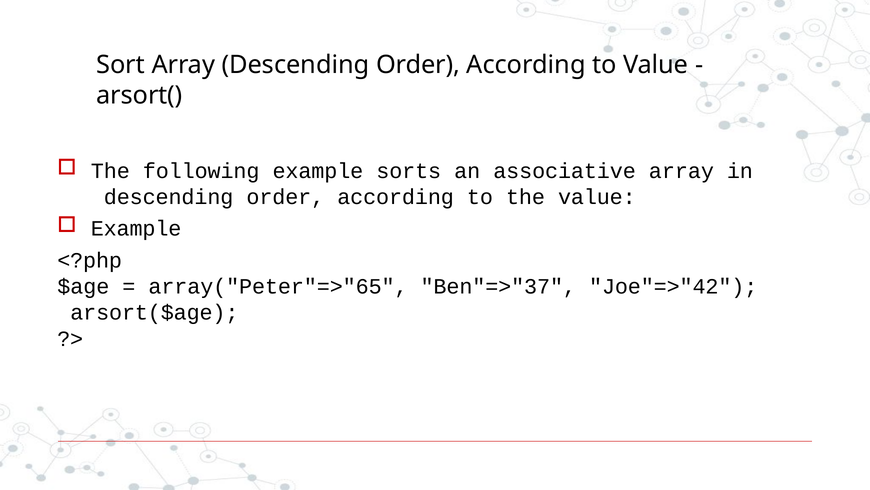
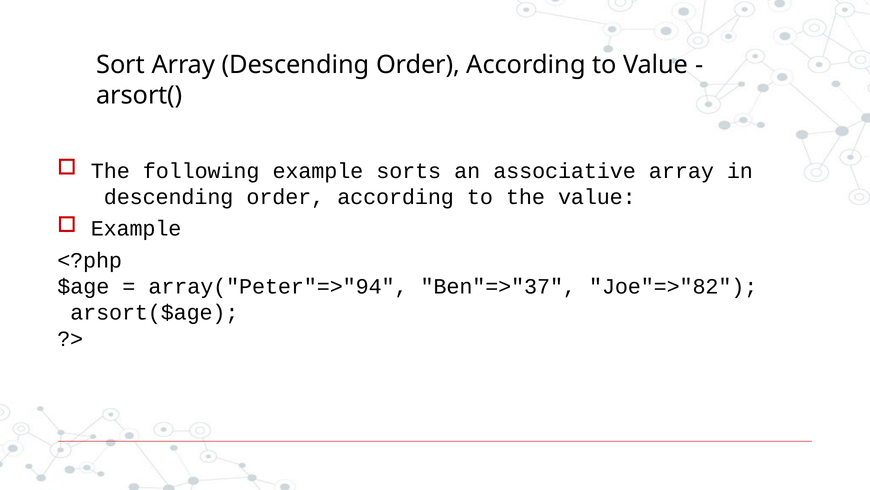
array("Peter"=>"65: array("Peter"=>"65 -> array("Peter"=>"94 (278, 286)
Joe"=>"42: Joe"=>"42 -> Joe"=>"82 (673, 286)
